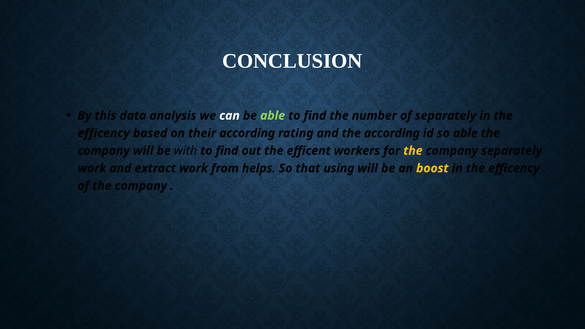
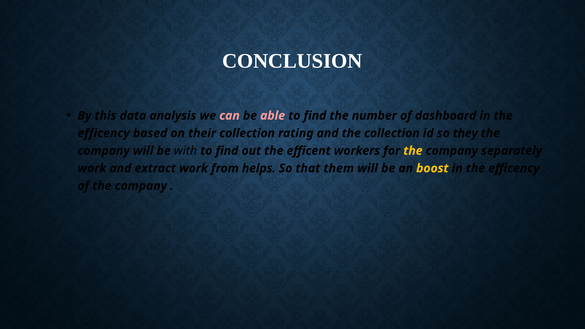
can colour: white -> pink (229, 116)
able colour: light green -> pink (273, 116)
of separately: separately -> dashboard (446, 116)
their according: according -> collection (247, 133)
the according: according -> collection (392, 133)
so able: able -> they (465, 133)
using: using -> them (339, 168)
